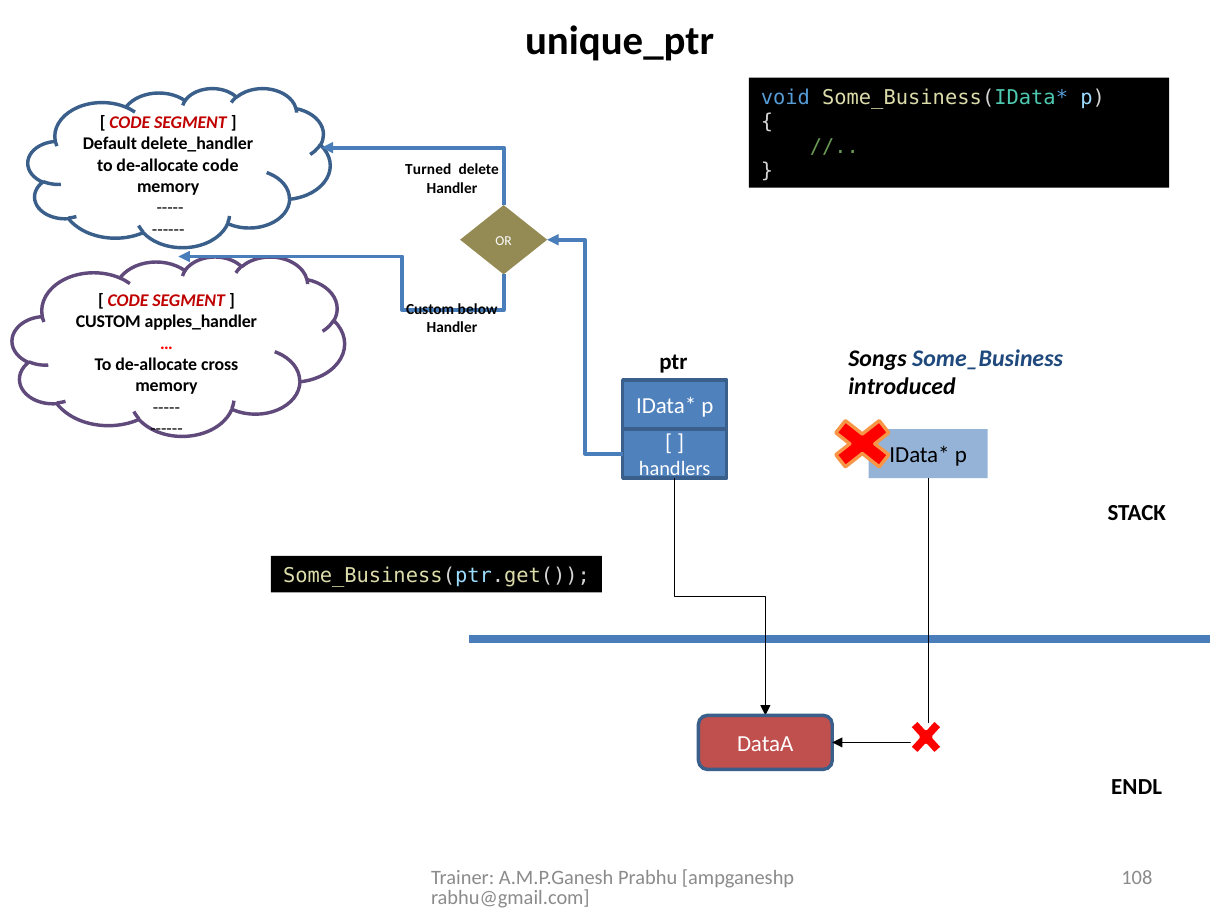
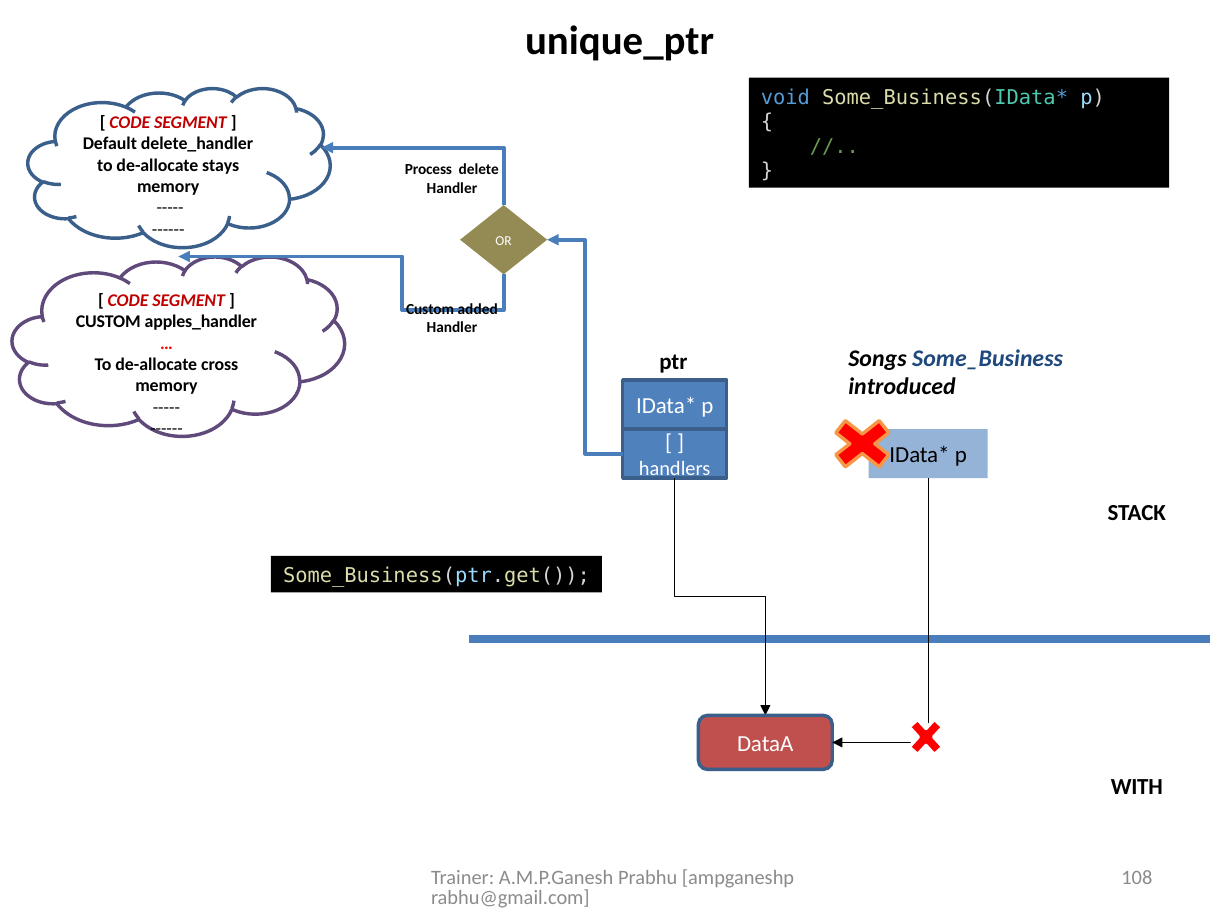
de-allocate code: code -> stays (221, 165)
Turned: Turned -> Process (428, 170)
below: below -> added (478, 310)
ENDL: ENDL -> WITH (1137, 787)
